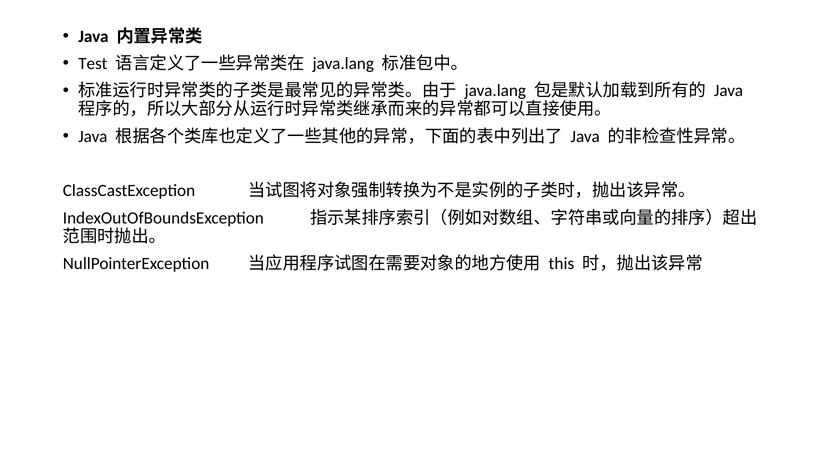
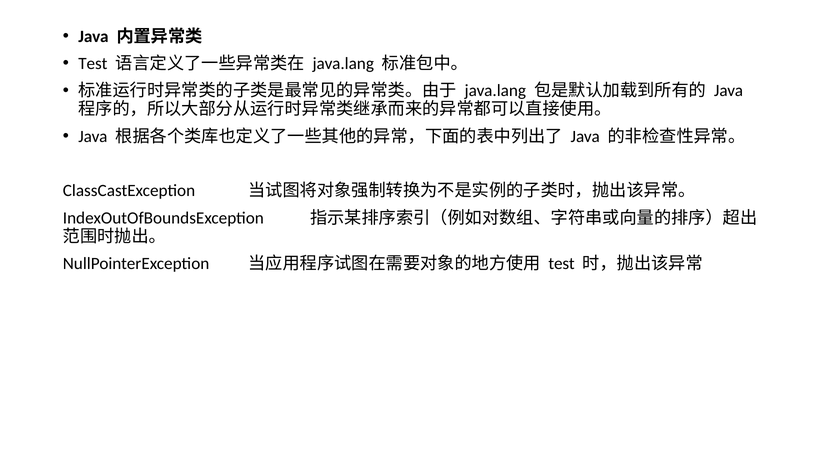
this: this -> test (562, 263)
